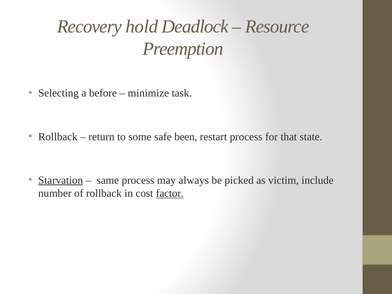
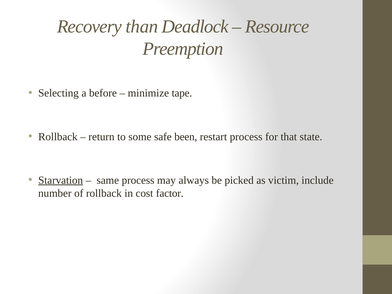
hold: hold -> than (142, 26)
task: task -> tape (182, 93)
factor underline: present -> none (170, 193)
